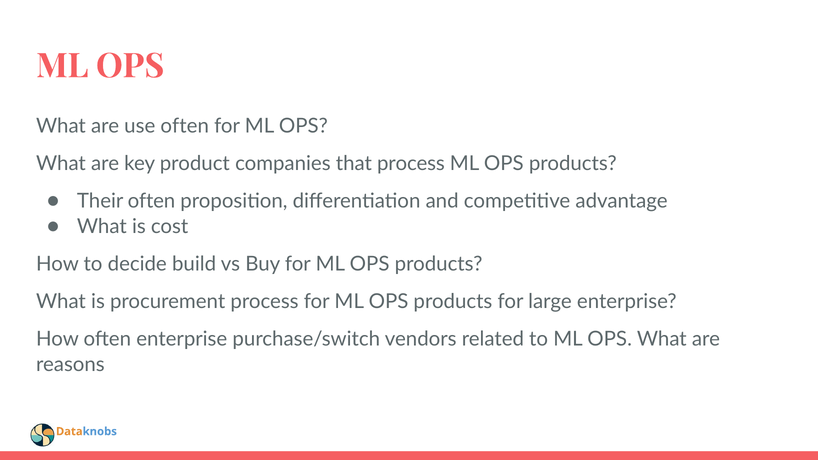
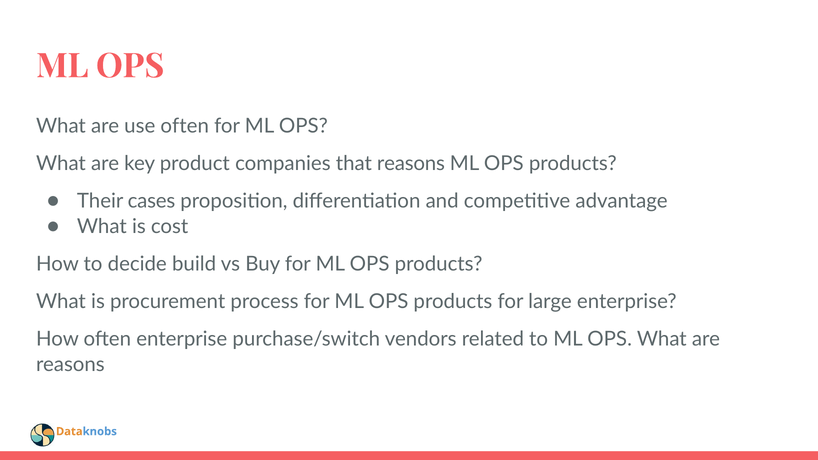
that process: process -> reasons (411, 163)
Their often: often -> cases (151, 201)
